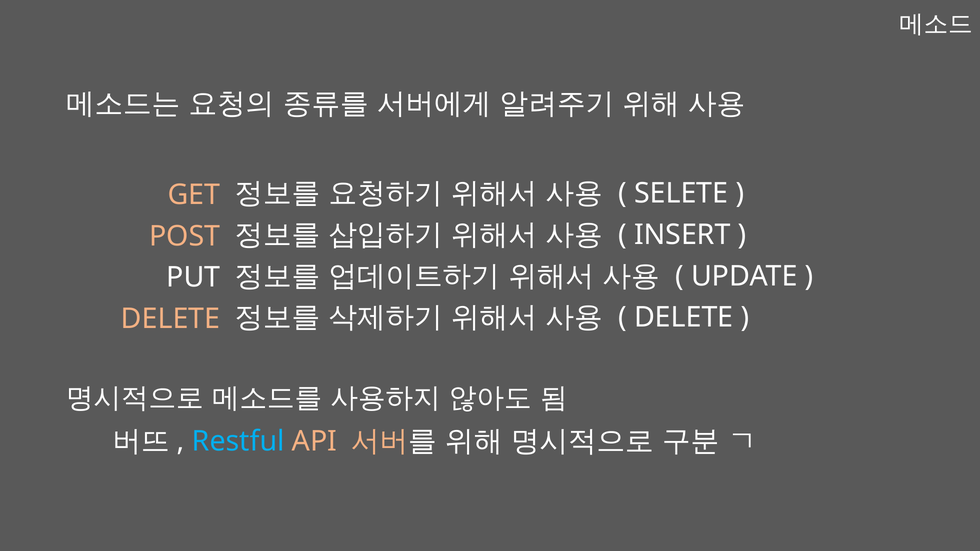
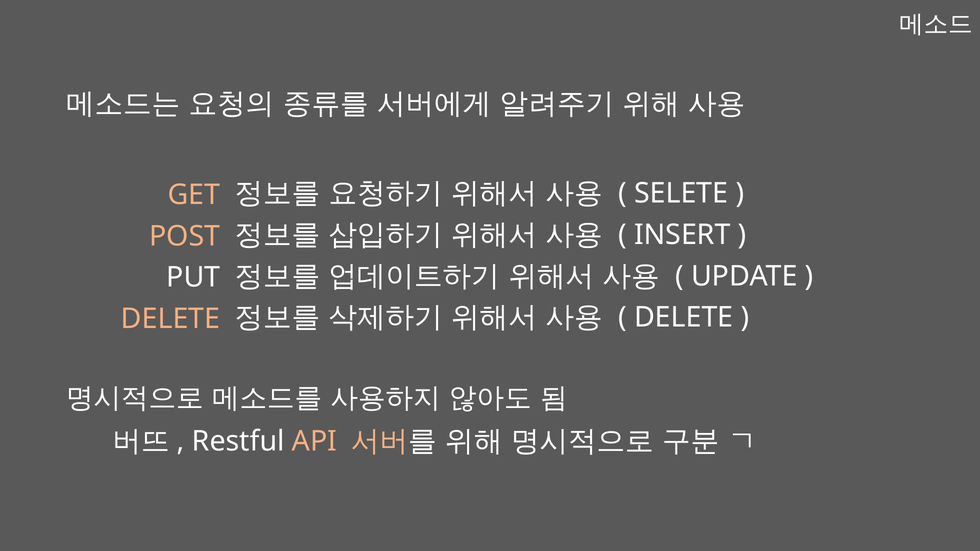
Restful colour: light blue -> white (238, 441)
